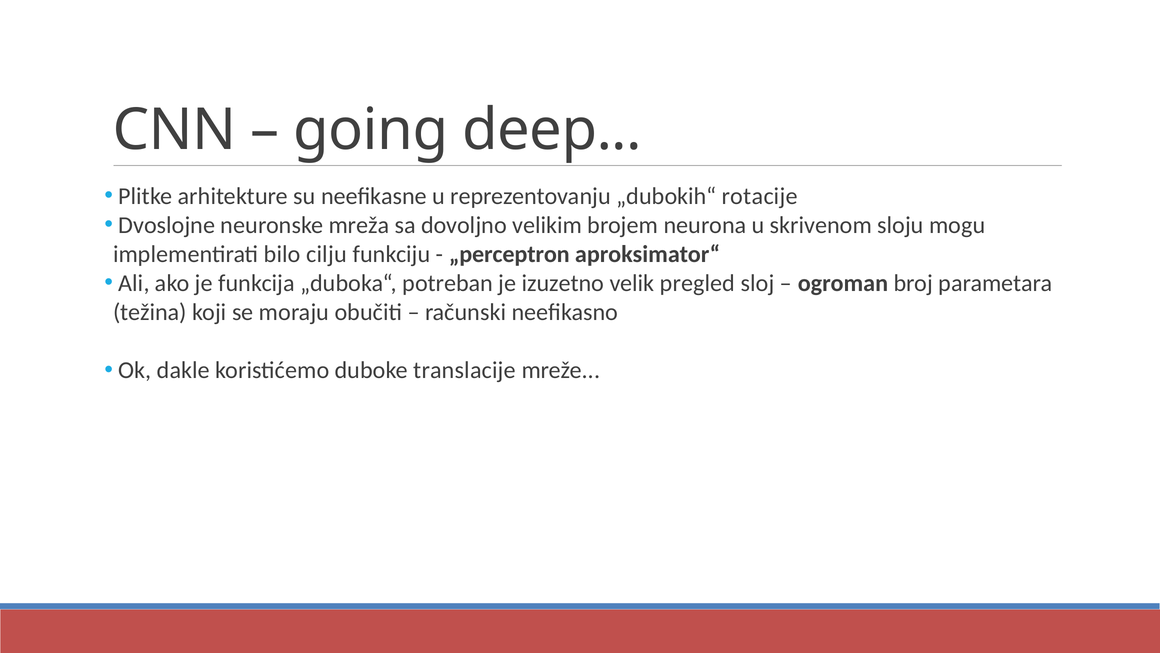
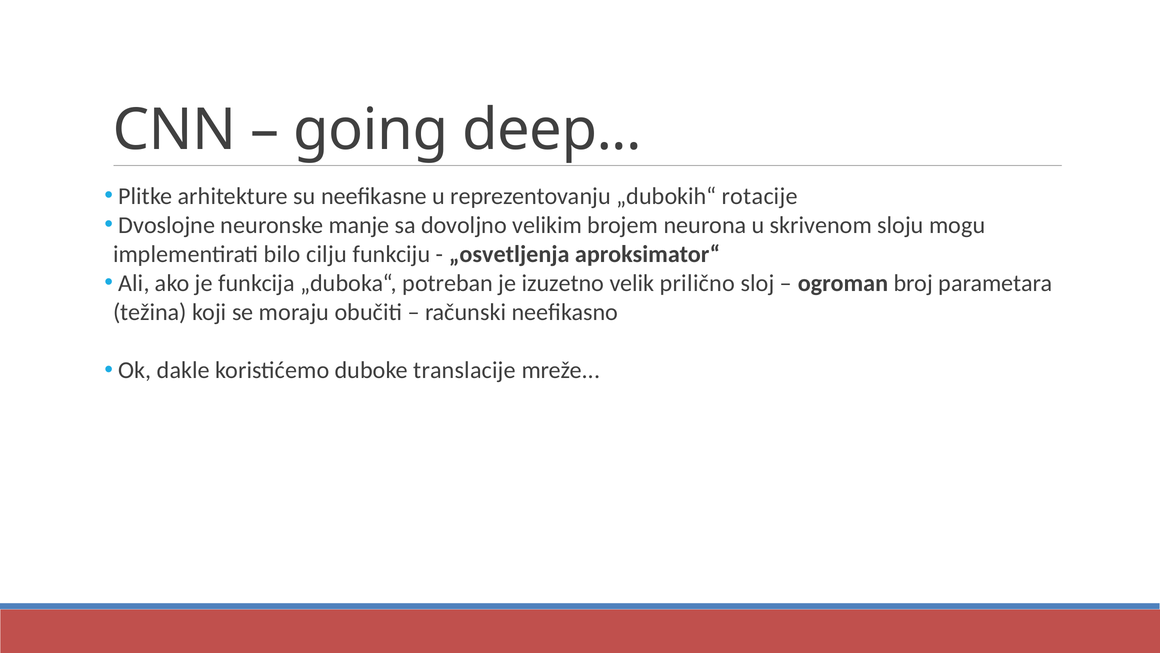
mreža: mreža -> manje (359, 225)
„perceptron: „perceptron -> „osvetljenja (509, 254)
pregled: pregled -> prilično (697, 283)
